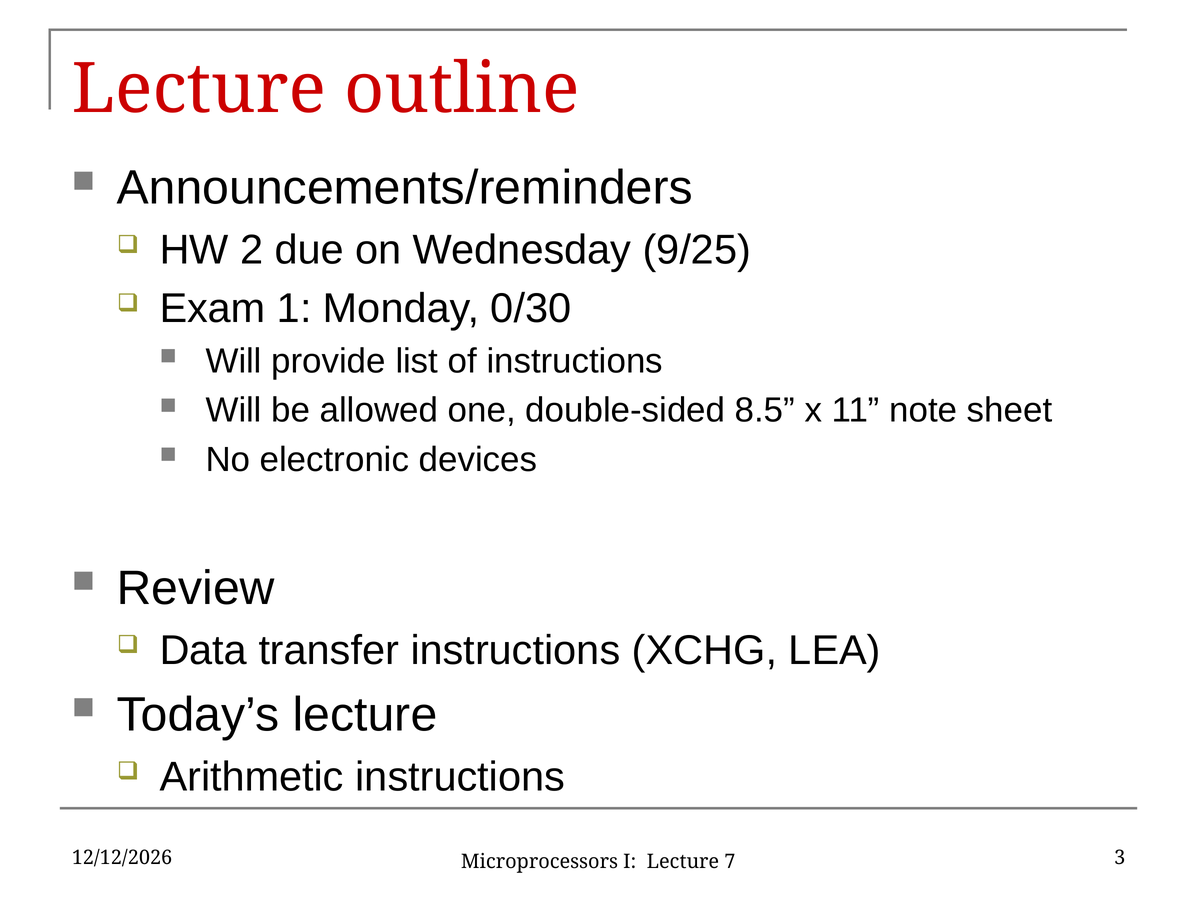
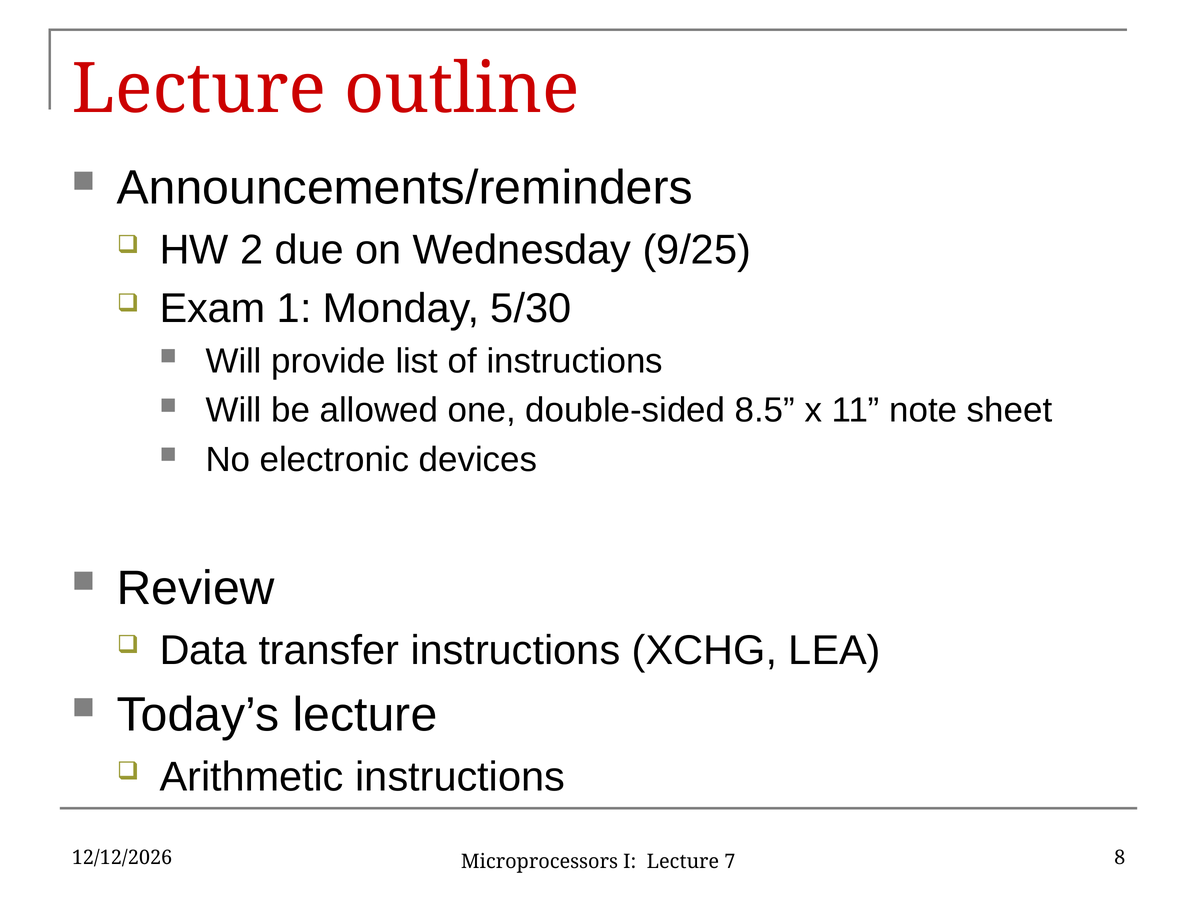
0/30: 0/30 -> 5/30 (531, 308)
3: 3 -> 8 (1120, 857)
